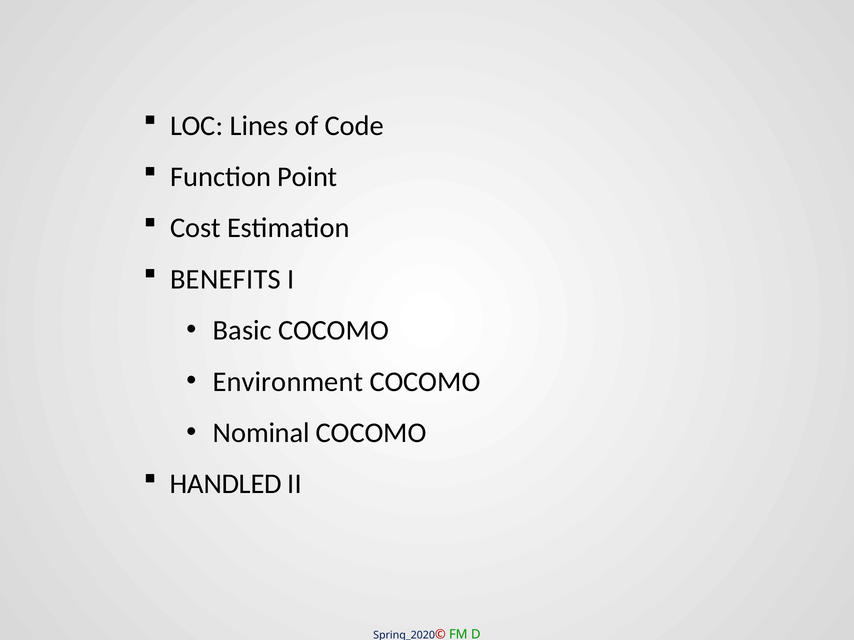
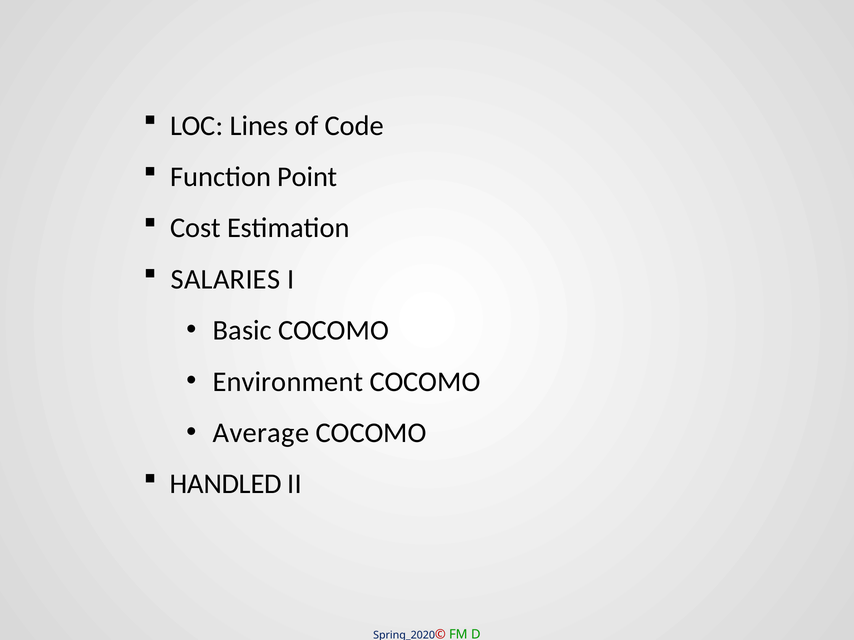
BENEFITS: BENEFITS -> SALARIES (225, 279)
Nominal: Nominal -> Average (261, 433)
